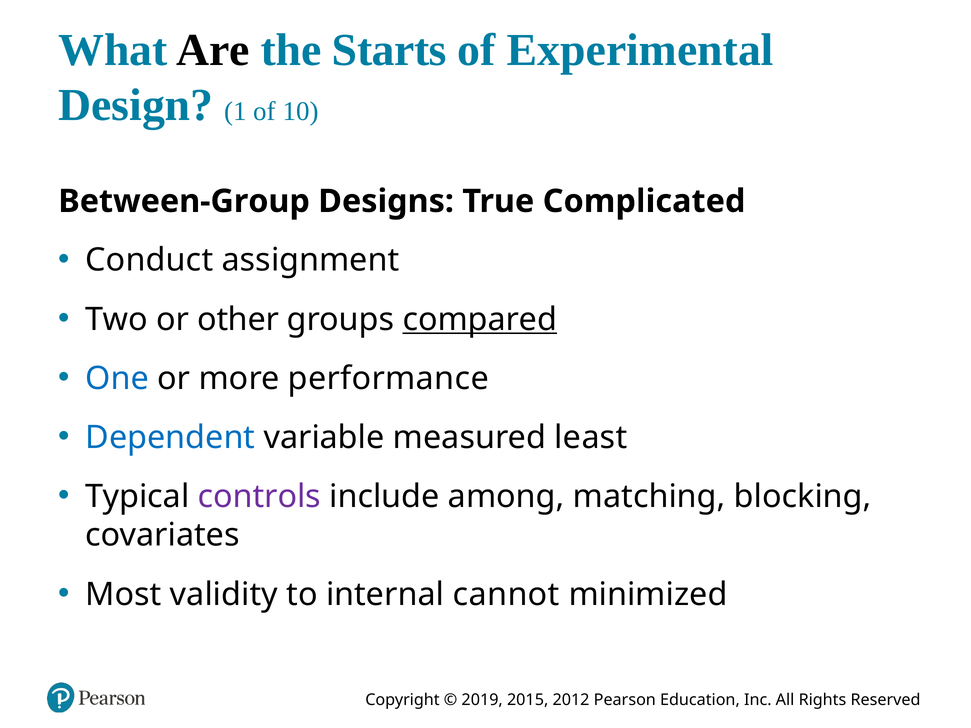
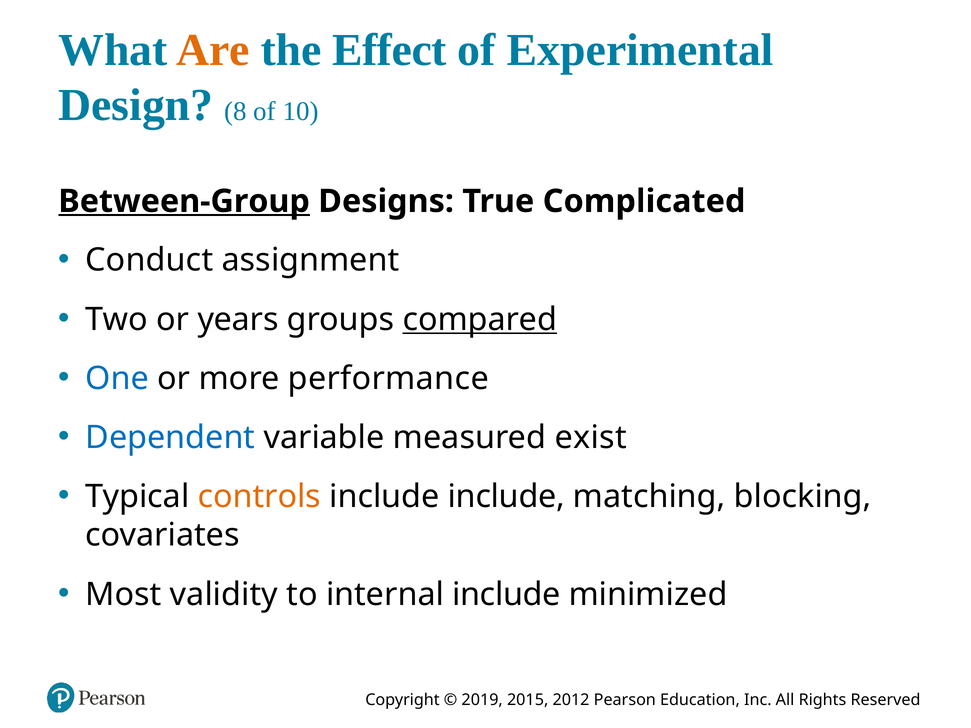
Are colour: black -> orange (213, 50)
Starts: Starts -> Effect (389, 50)
1: 1 -> 8 (235, 112)
Between-Group underline: none -> present (184, 201)
other: other -> years (238, 319)
least: least -> exist (591, 438)
controls colour: purple -> orange (259, 497)
include among: among -> include (506, 497)
internal cannot: cannot -> include (506, 595)
